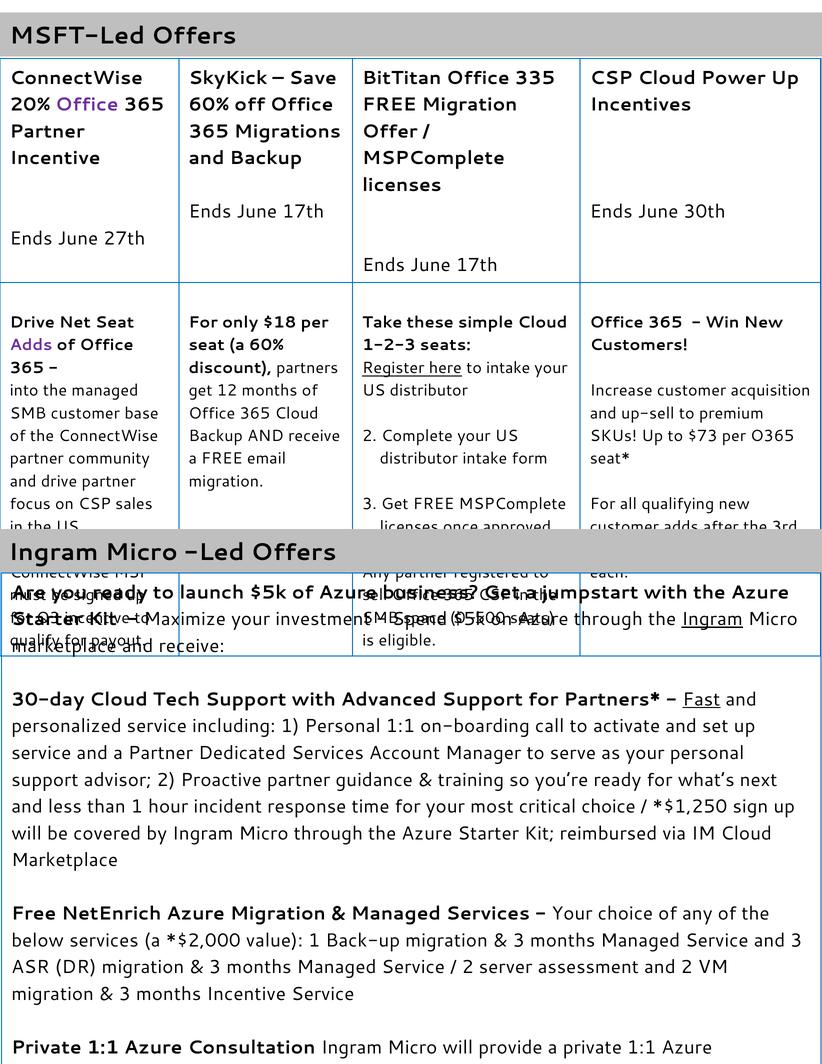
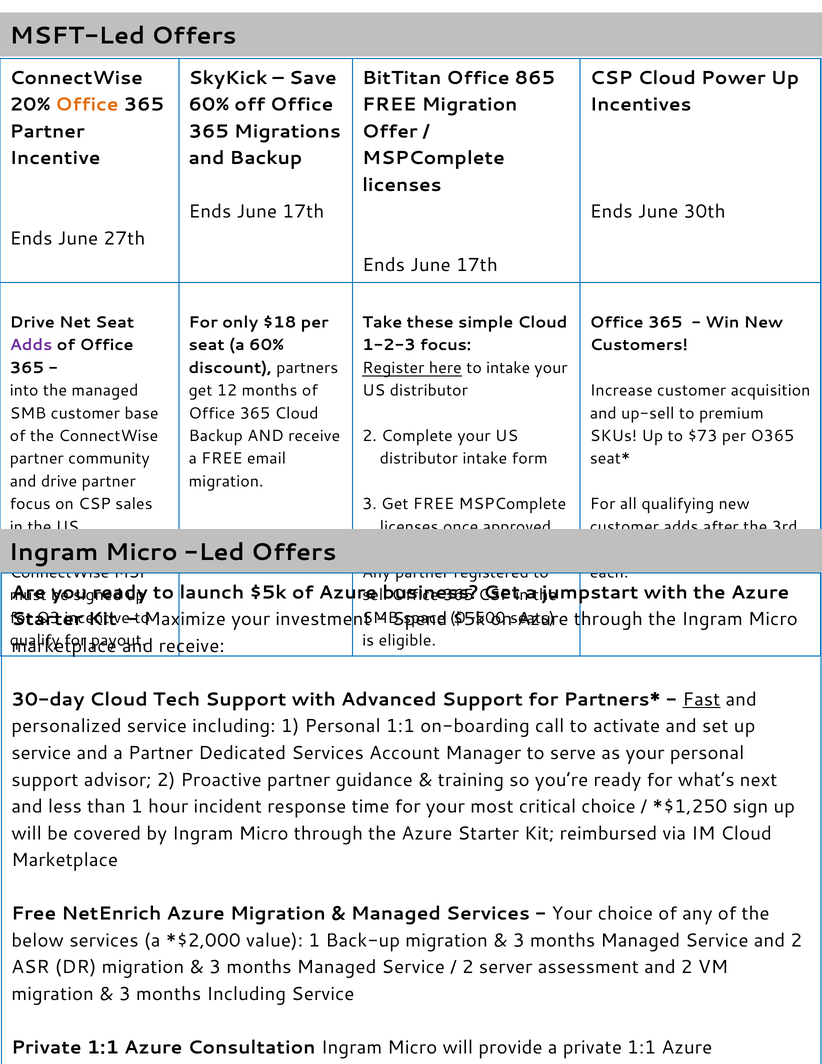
335: 335 -> 865 (535, 78)
Office colour: purple -> orange (87, 105)
1-2-3 seats: seats -> focus (446, 345)
Ingram underline: present -> none (712, 619)
Service and 3: 3 -> 2 (796, 940)
months Incentive: Incentive -> Including (246, 994)
